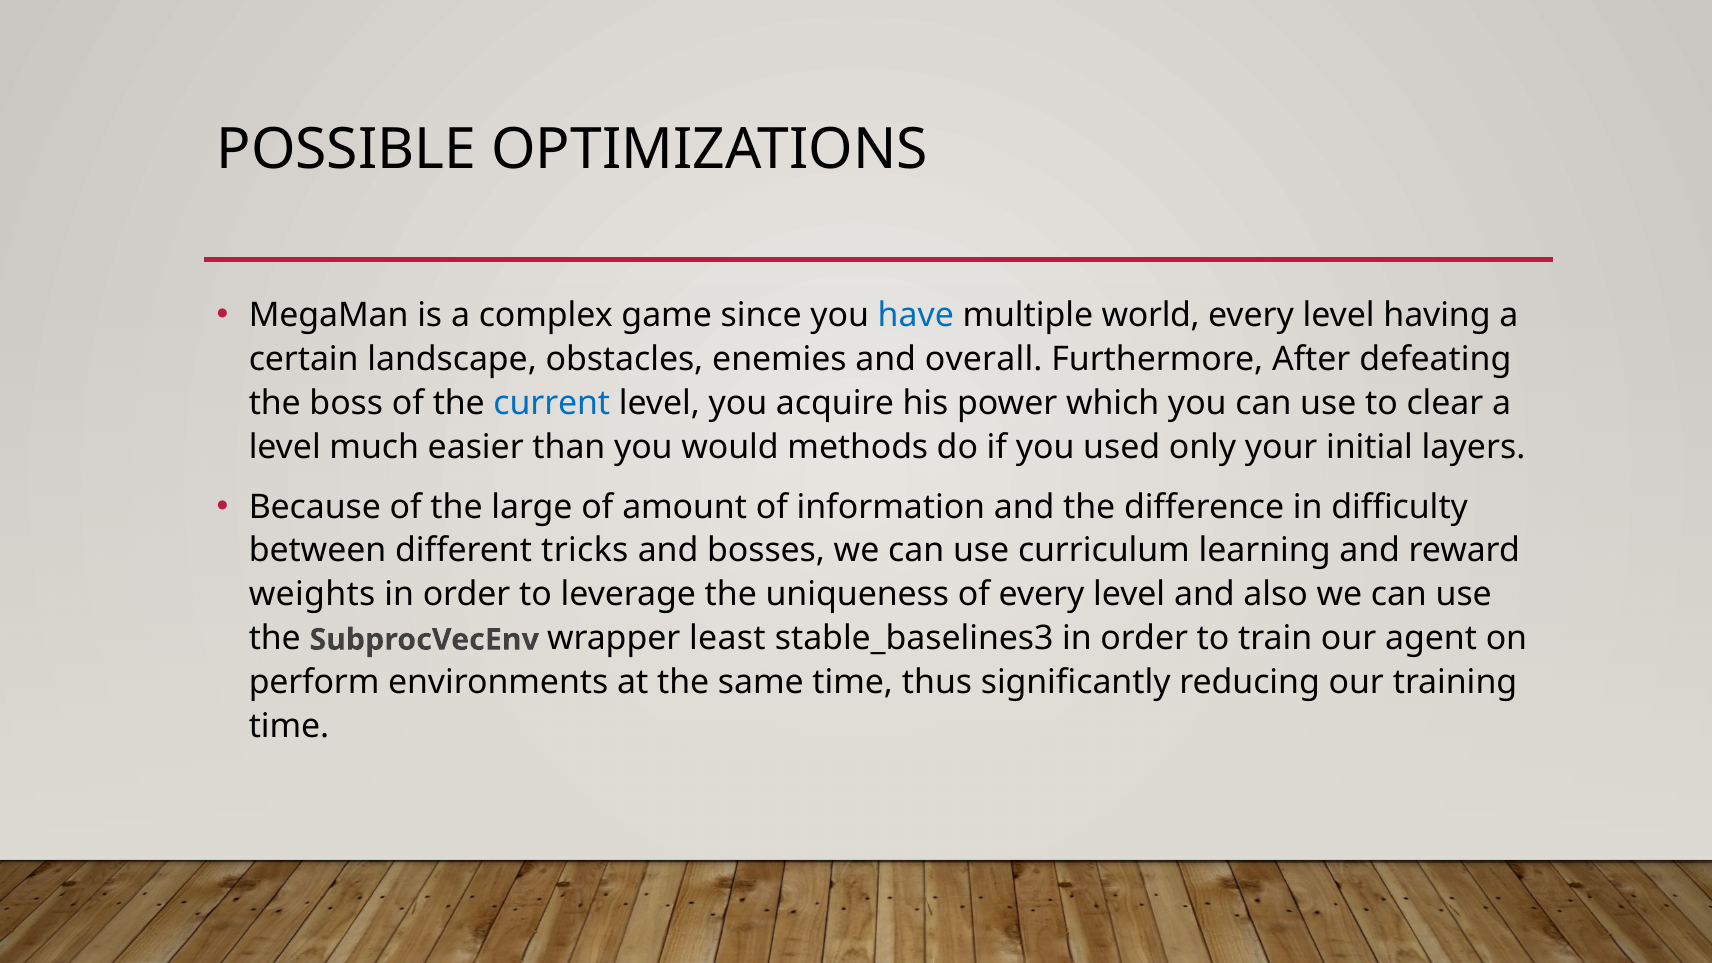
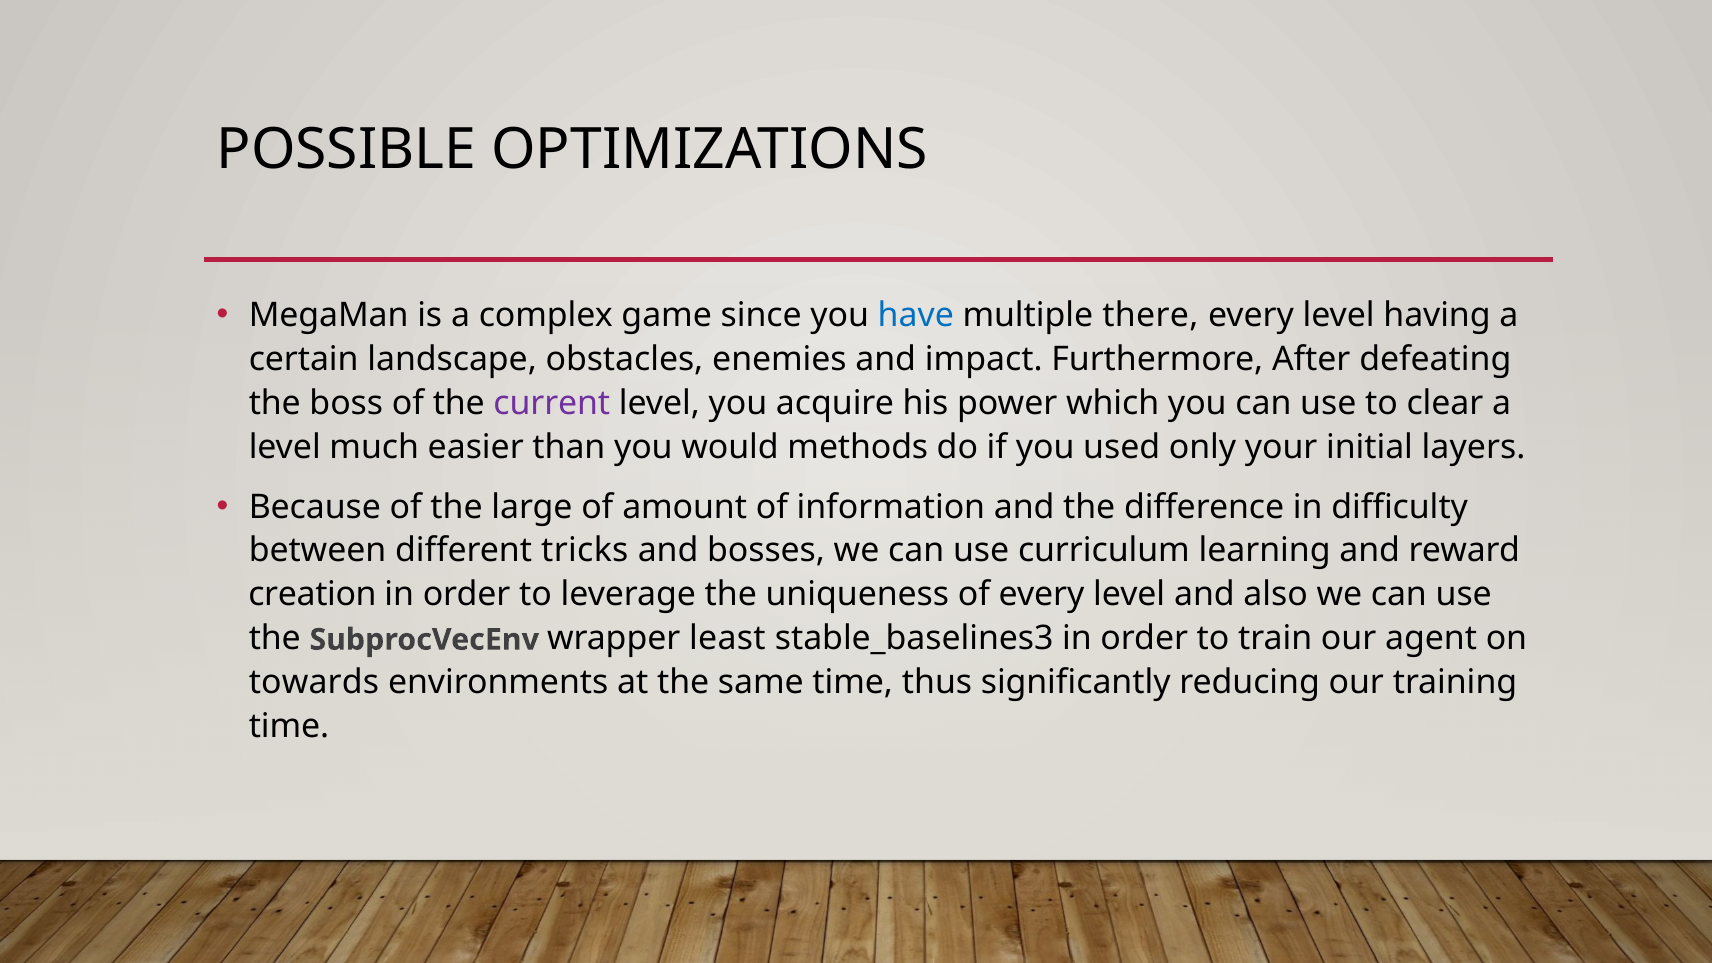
world: world -> there (1150, 315)
overall: overall -> impact (984, 359)
current colour: blue -> purple (552, 403)
weights: weights -> creation (312, 595)
perform: perform -> towards (314, 682)
